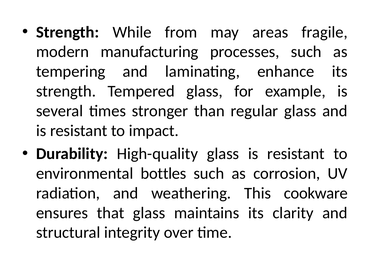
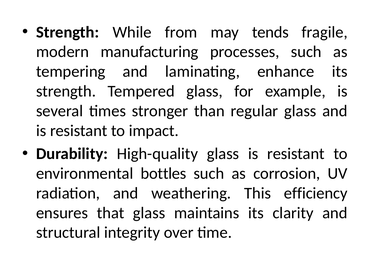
areas: areas -> tends (270, 32)
cookware: cookware -> efficiency (316, 193)
